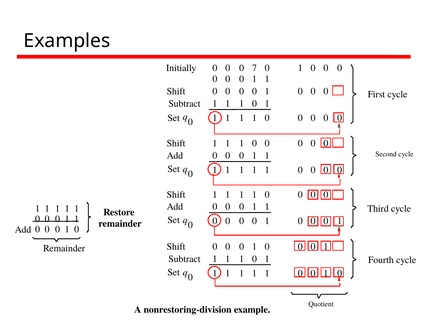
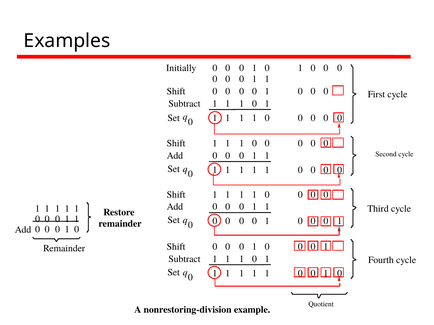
7: 7 -> 1 (254, 68)
